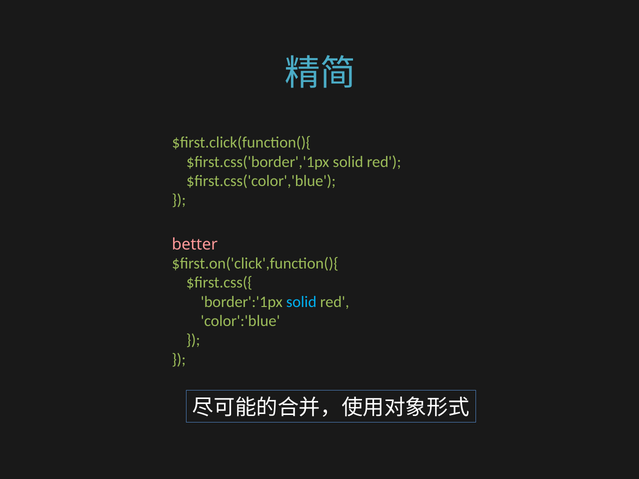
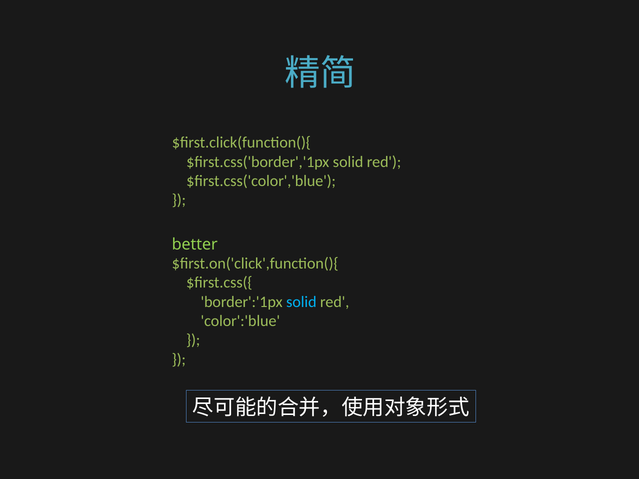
better colour: pink -> light green (195, 244)
